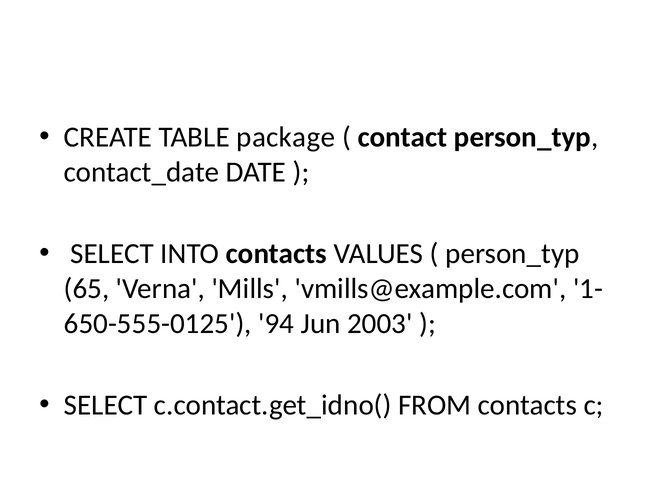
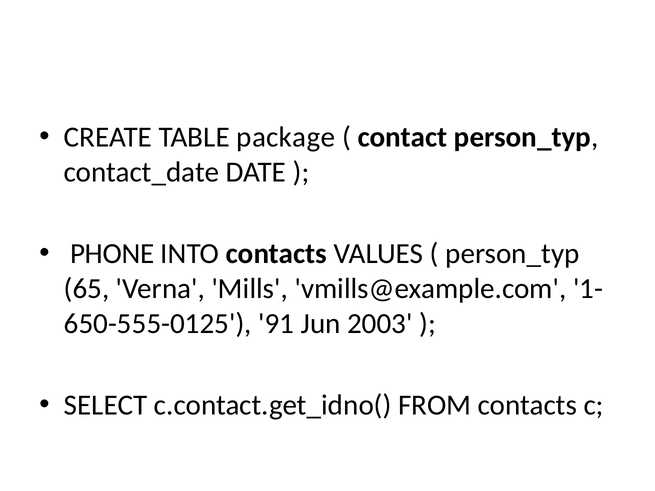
SELECT: SELECT -> PHONE (112, 254)
94: 94 -> 91 (276, 324)
